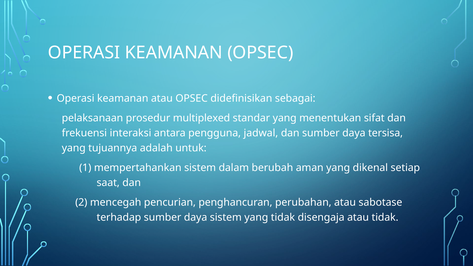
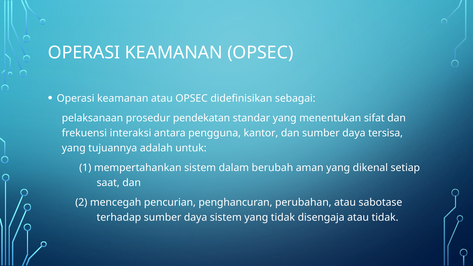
multiplexed: multiplexed -> pendekatan (202, 118)
jadwal: jadwal -> kantor (261, 133)
